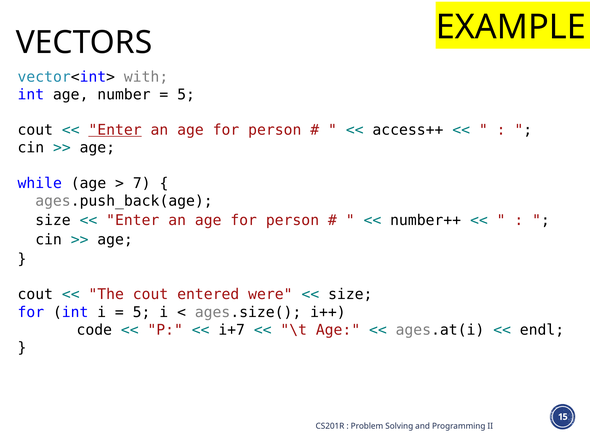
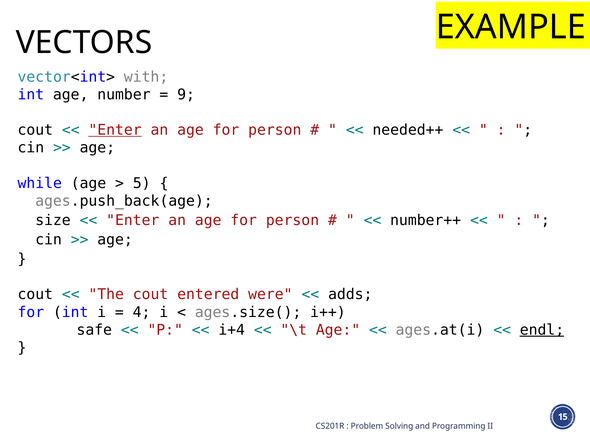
5: 5 -> 9 (186, 94)
access++: access++ -> needed++ (408, 130)
7: 7 -> 5 (142, 183)
size: size -> adds (350, 294)
5: 5 -> 4 (142, 312)
code: code -> safe (94, 330)
i+7: i+7 -> i+4 (232, 330)
endl underline: none -> present (542, 330)
